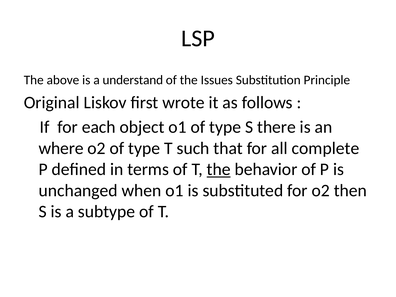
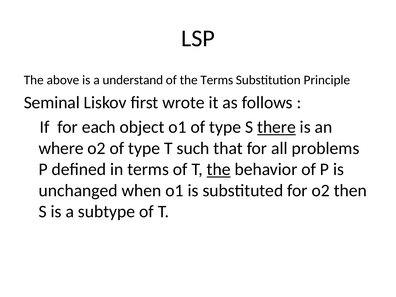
the Issues: Issues -> Terms (217, 80)
Original: Original -> Seminal (52, 102)
there underline: none -> present (276, 127)
complete: complete -> problems (326, 148)
